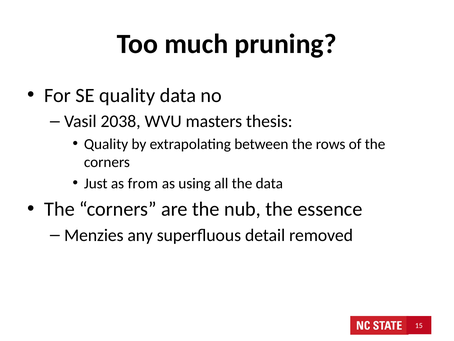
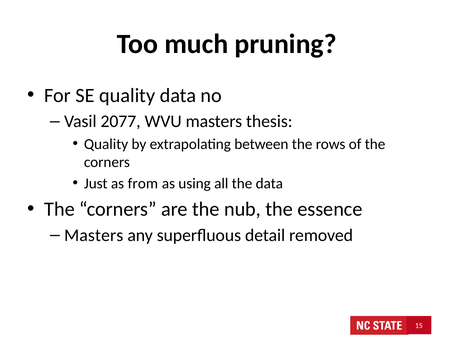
2038: 2038 -> 2077 (121, 121)
Menzies: Menzies -> Masters (94, 235)
